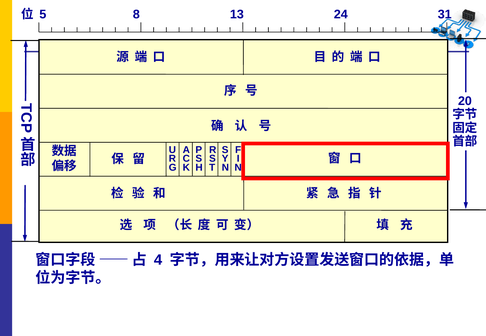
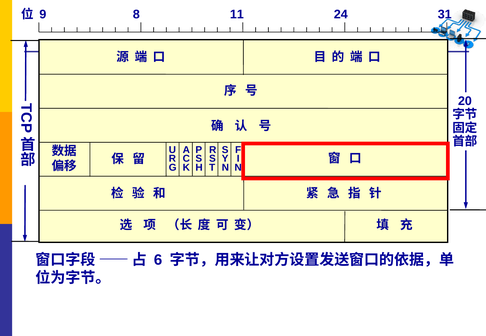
5: 5 -> 9 (43, 14)
13: 13 -> 11 (237, 14)
4: 4 -> 6 (158, 260)
